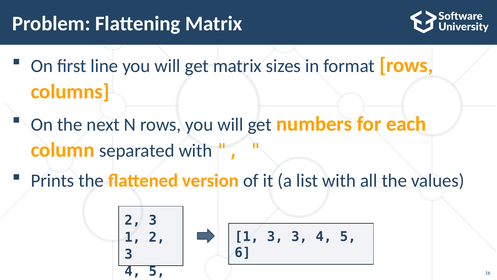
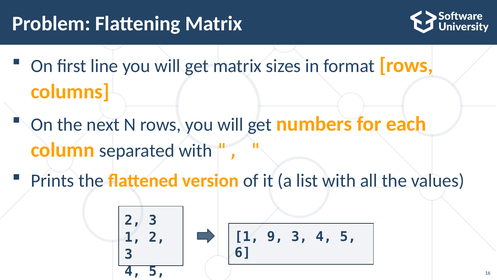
1 3: 3 -> 9 (275, 236)
